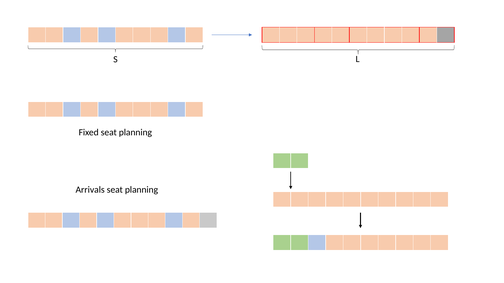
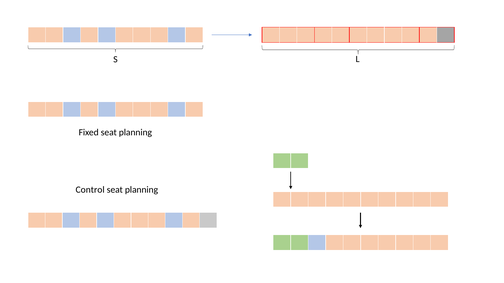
Arrivals: Arrivals -> Control (90, 190)
